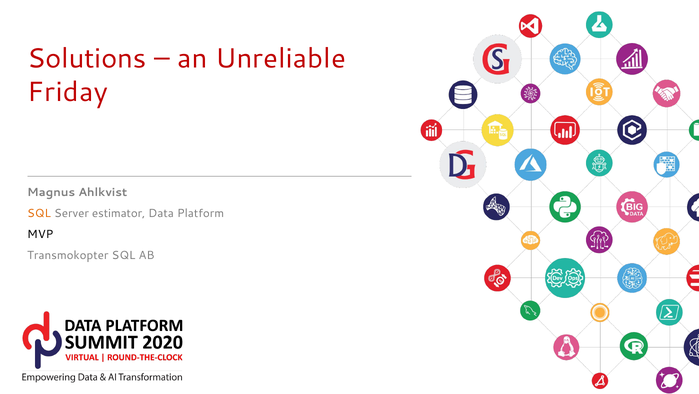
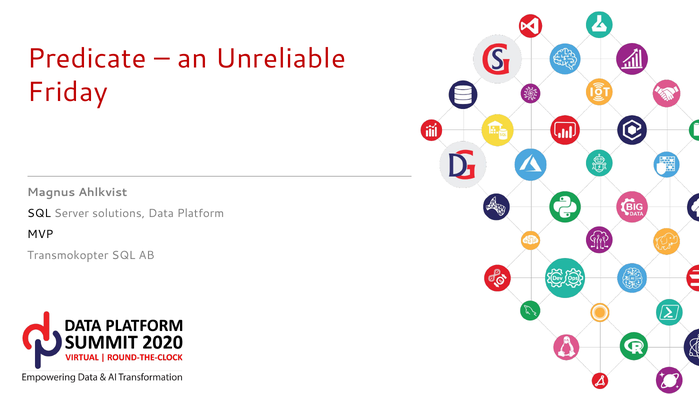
Solutions: Solutions -> Predicate (87, 59)
SQL colour: orange -> black (39, 213)
estimator: estimator -> solutions (119, 213)
